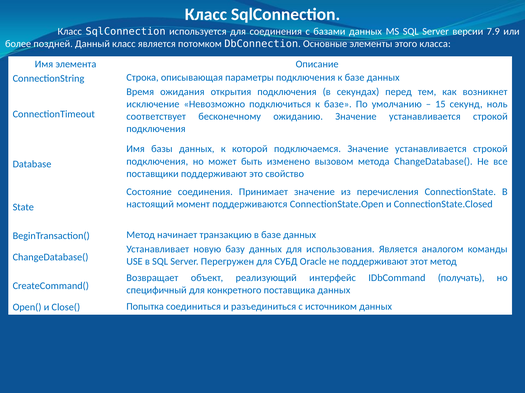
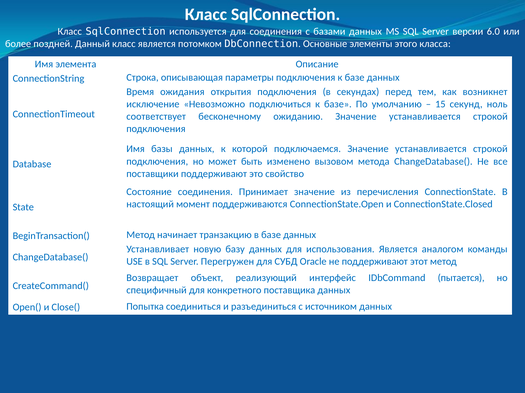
7.9: 7.9 -> 6.0 (493, 31)
получать: получать -> пытается (461, 278)
